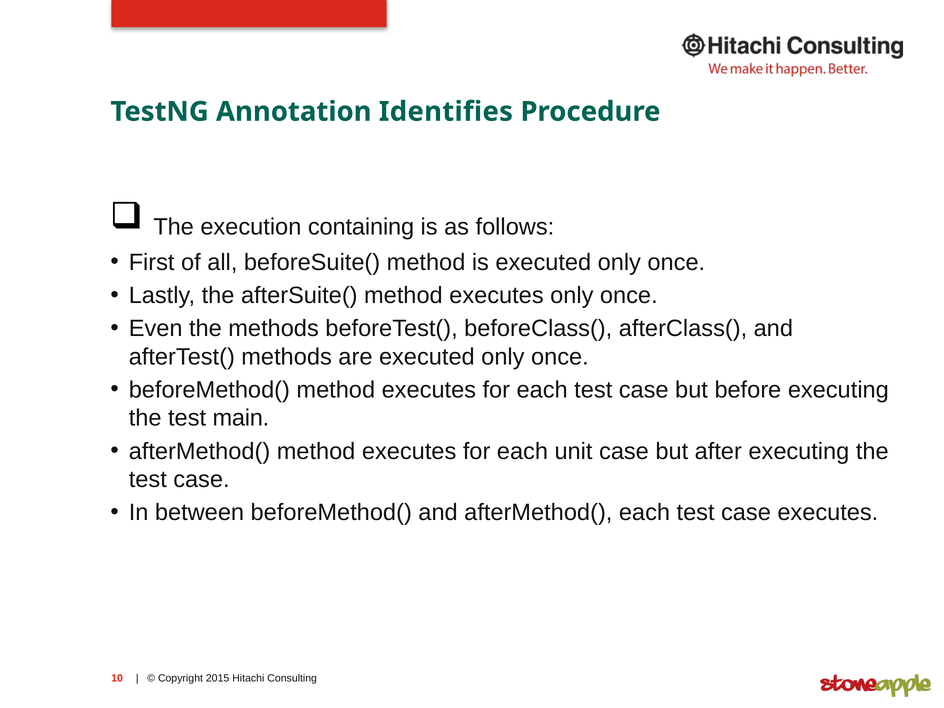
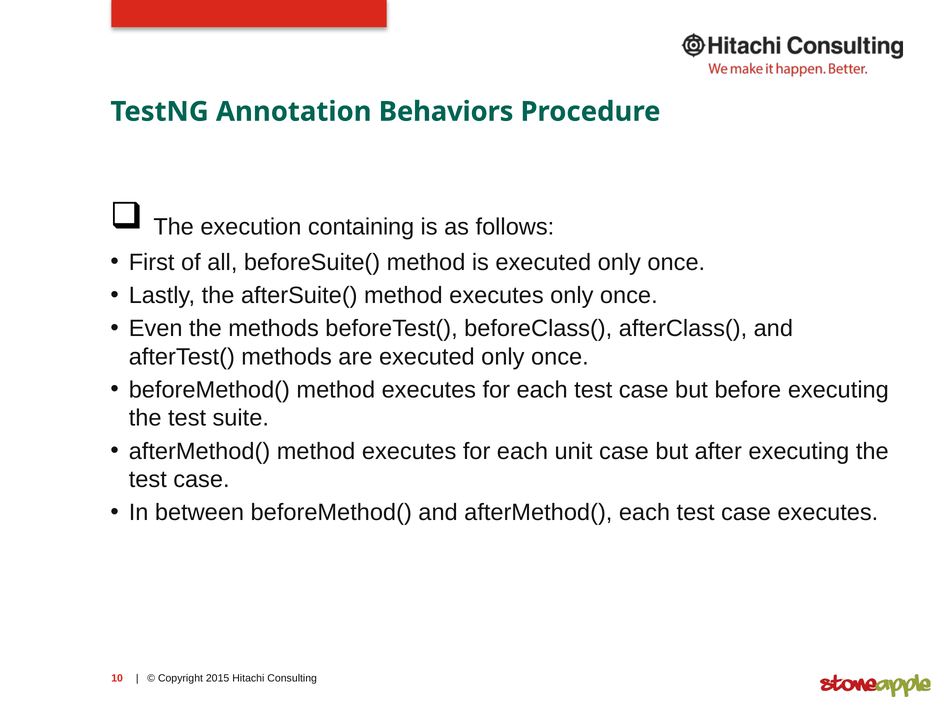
Identifies: Identifies -> Behaviors (446, 112)
main: main -> suite (241, 418)
